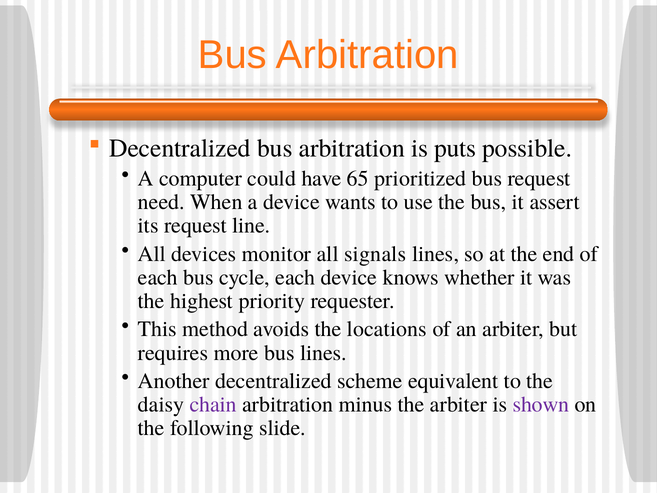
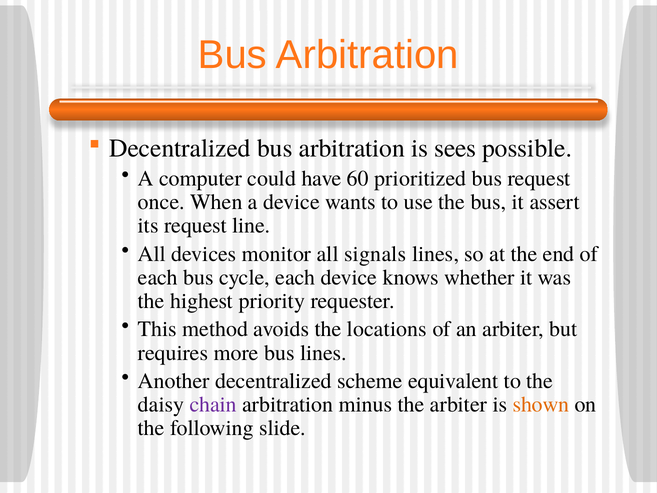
puts: puts -> sees (455, 148)
65: 65 -> 60 (358, 178)
need: need -> once (161, 202)
shown colour: purple -> orange (541, 404)
